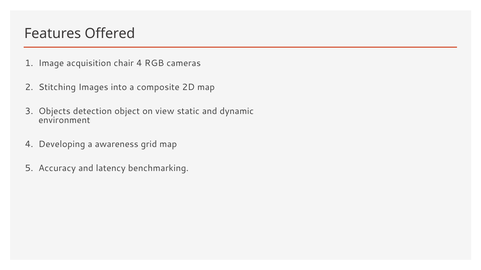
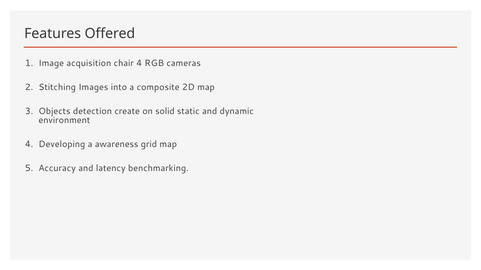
object: object -> create (127, 112)
view: view -> solid (165, 112)
